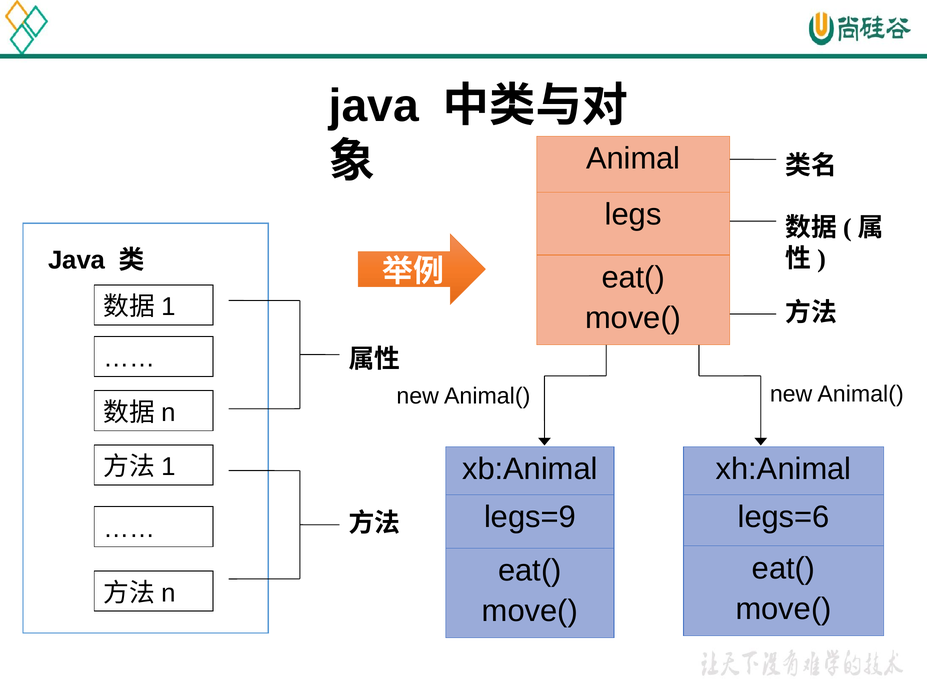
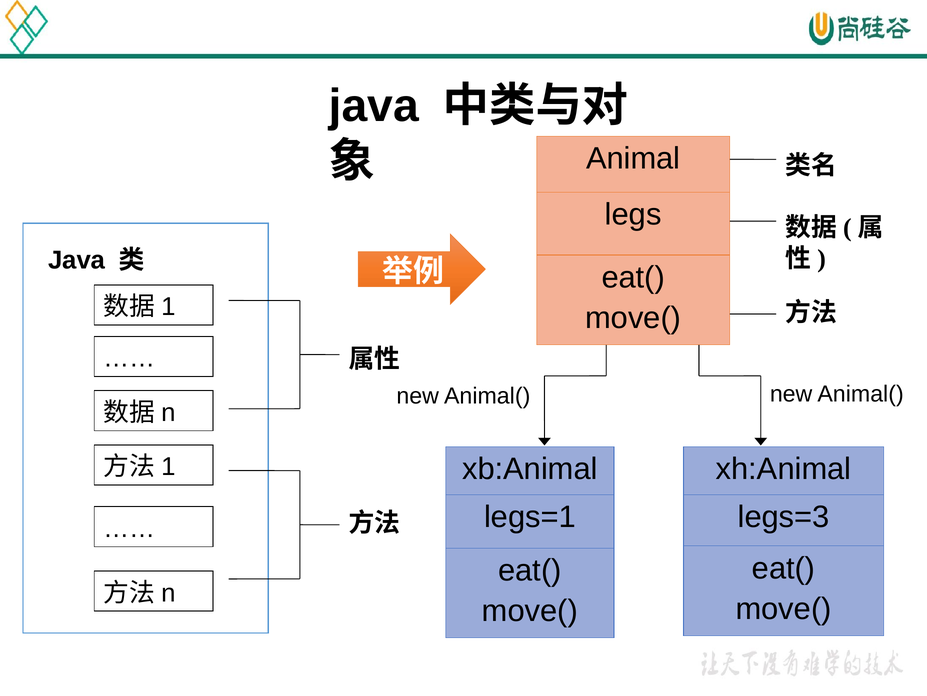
legs=9: legs=9 -> legs=1 (530, 516)
legs=6: legs=6 -> legs=3 (784, 516)
